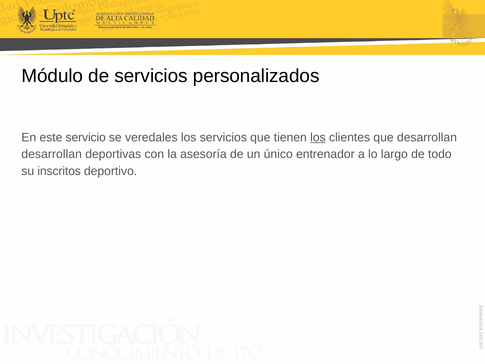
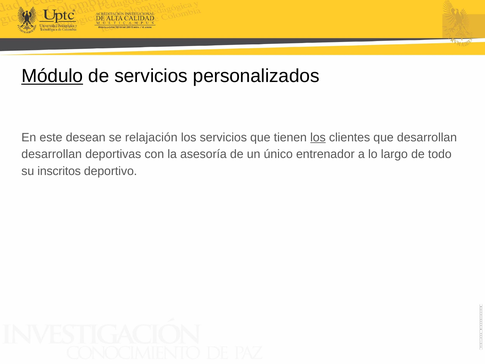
Módulo underline: none -> present (52, 76)
servicio: servicio -> desean (86, 137)
veredales: veredales -> relajación (151, 137)
